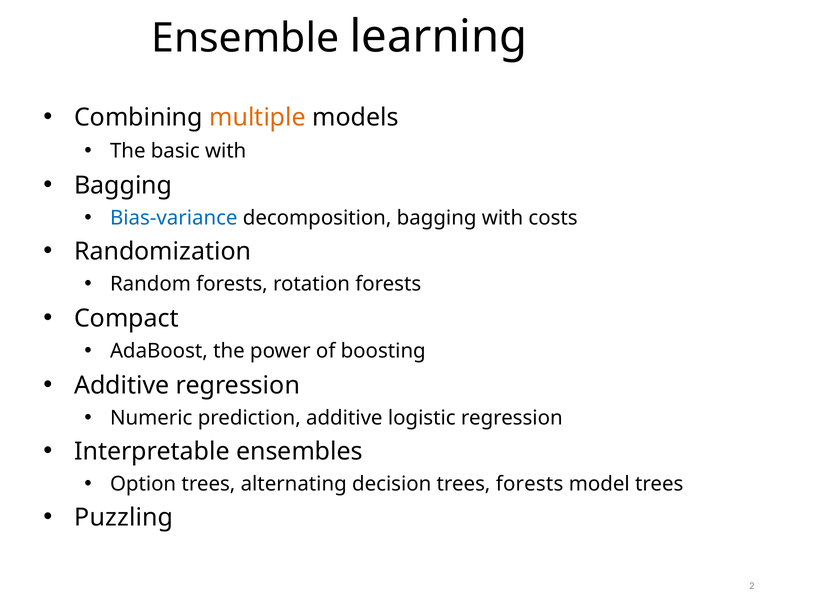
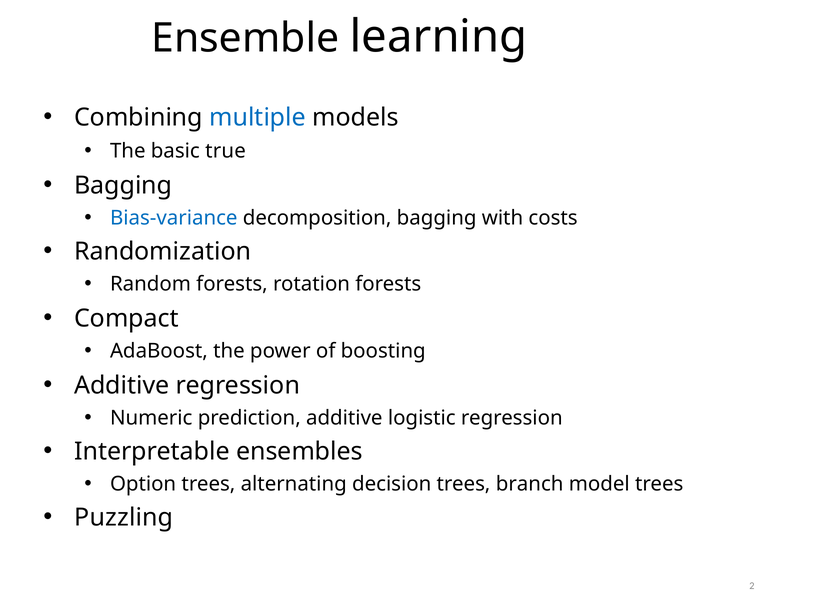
multiple colour: orange -> blue (258, 117)
basic with: with -> true (225, 151)
trees forests: forests -> branch (530, 484)
